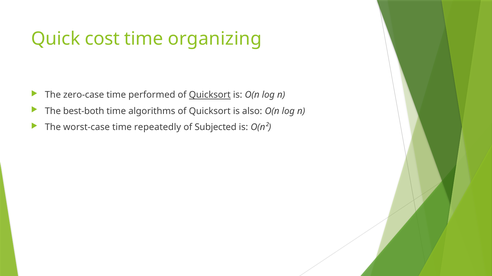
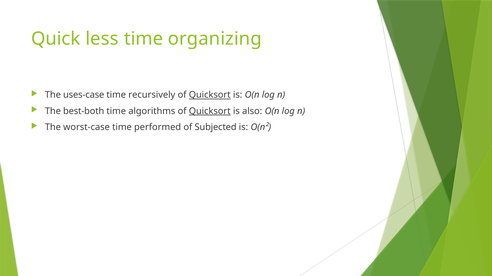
cost: cost -> less (102, 39)
zero-case: zero-case -> uses-case (84, 95)
performed: performed -> recursively (152, 95)
Quicksort underline: none -> present (210, 111)
repeatedly: repeatedly -> performed (158, 128)
